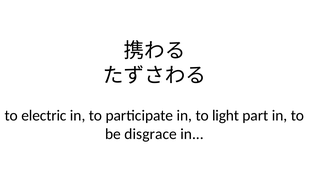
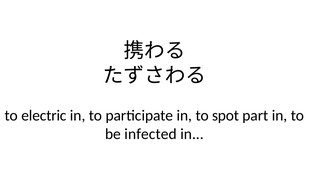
light: light -> spot (226, 115)
disgrace: disgrace -> infected (151, 134)
